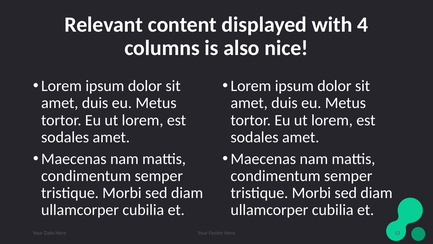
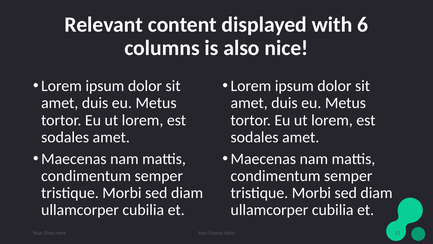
4: 4 -> 6 (363, 25)
